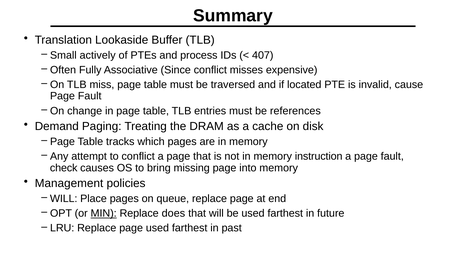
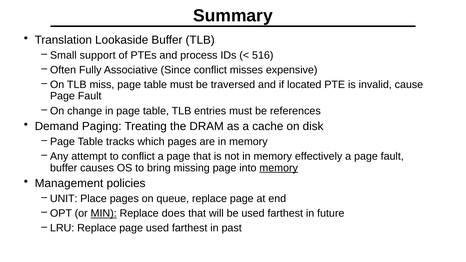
actively: actively -> support (98, 55)
407: 407 -> 516 (263, 55)
instruction: instruction -> effectively (319, 156)
check: check -> buffer (64, 168)
memory underline: none -> present (279, 168)
WILL: WILL -> UNIT (64, 199)
